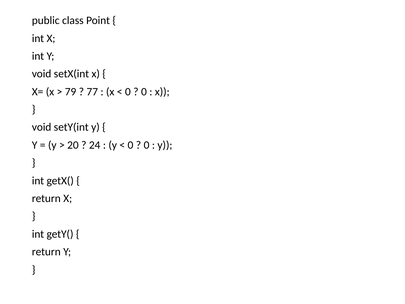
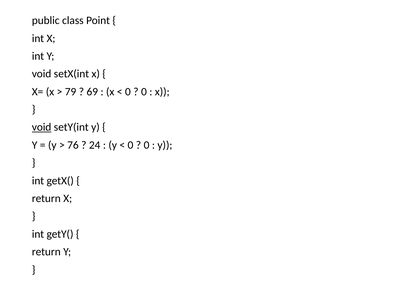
77: 77 -> 69 (92, 92)
void underline: none -> present (42, 127)
20: 20 -> 76 (73, 145)
